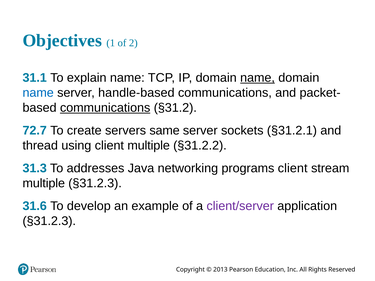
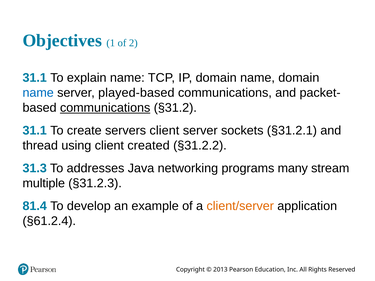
name underline: present -> none (258, 78)
handle-based: handle-based -> played-based (136, 93)
72.7: 72.7 -> 31.1 (35, 131)
servers same: same -> client (164, 131)
client multiple: multiple -> created (149, 146)
programs client: client -> many (293, 168)
31.6: 31.6 -> 81.4 (35, 206)
client/server colour: purple -> orange (240, 206)
§31.2.3: §31.2.3 -> §61.2.4 (49, 221)
